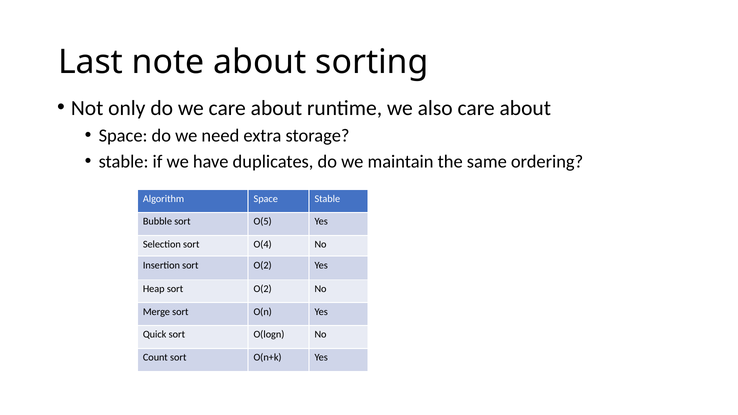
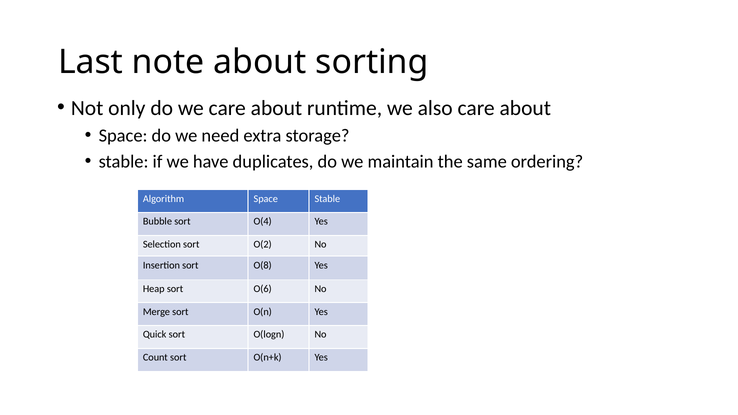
O(5: O(5 -> O(4 (263, 222)
O(4: O(4 -> O(2 (263, 245)
Insertion sort O(2: O(2 -> O(8 (263, 265)
Heap sort O(2: O(2 -> O(6 (263, 289)
